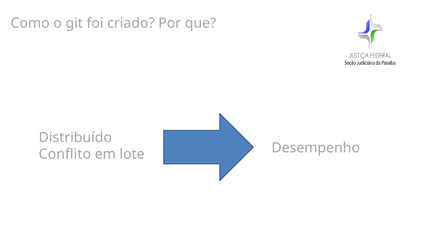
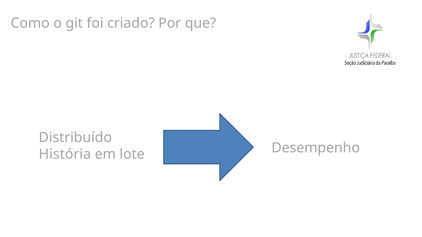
Conflito: Conflito -> História (65, 155)
